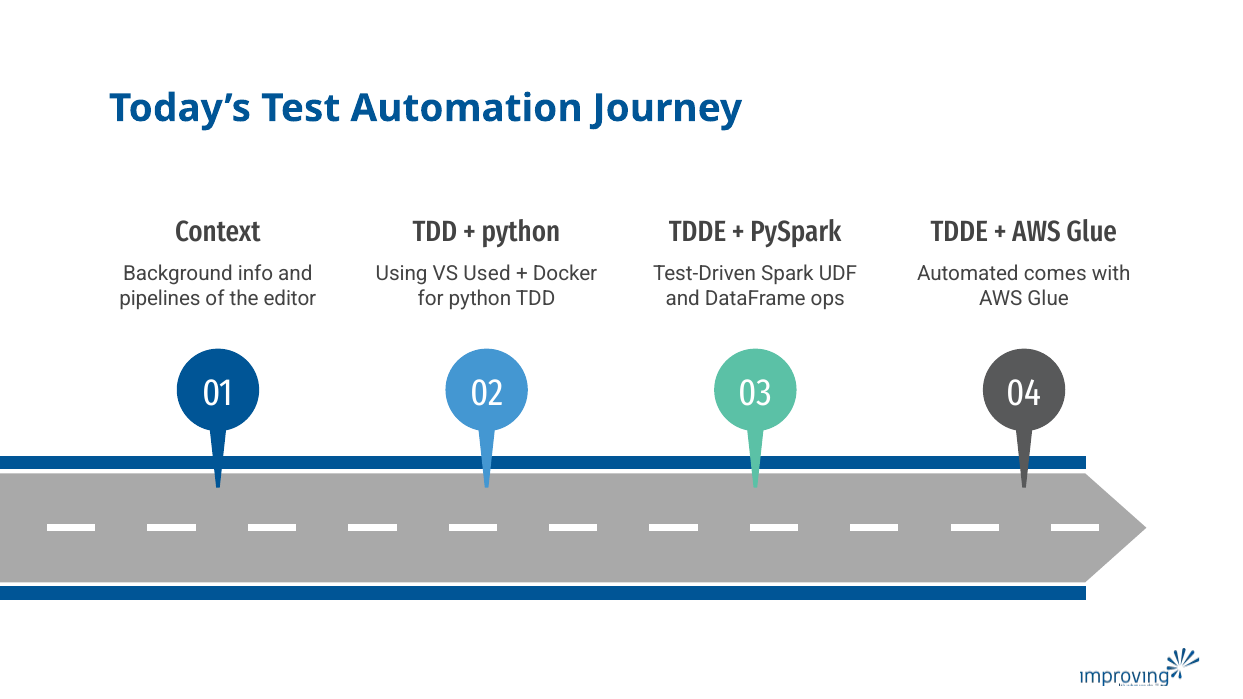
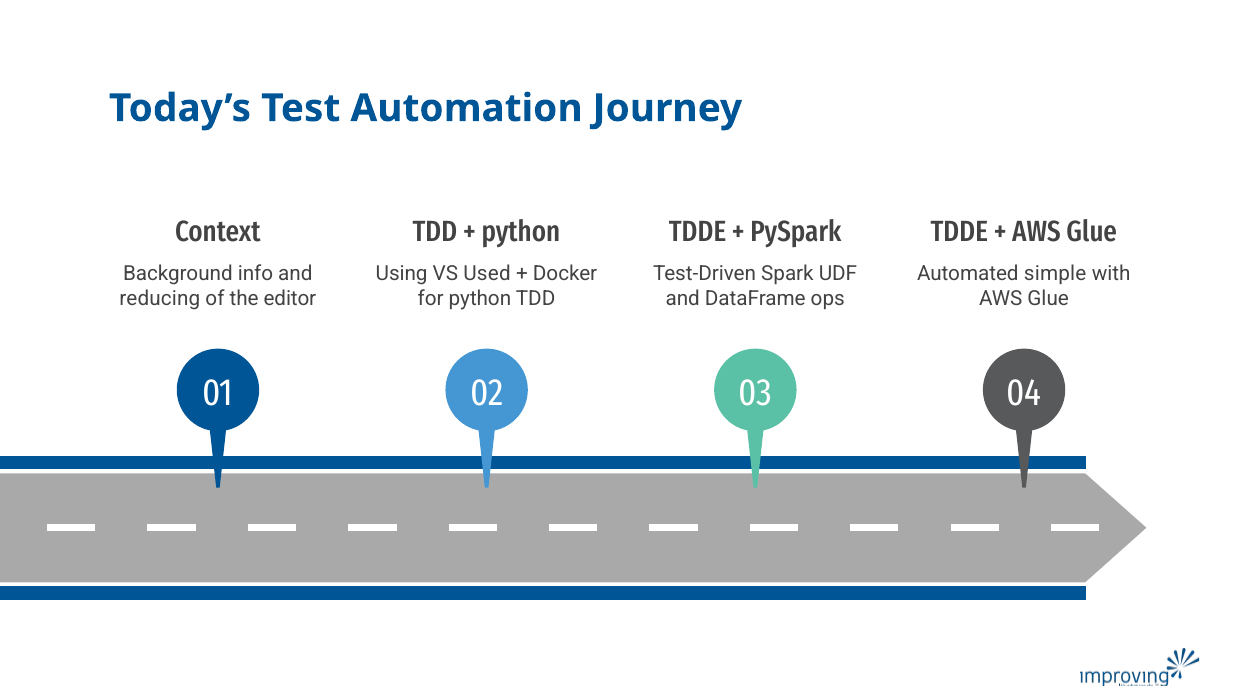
comes: comes -> simple (1055, 274)
pipelines: pipelines -> reducing (160, 299)
